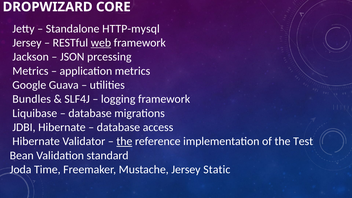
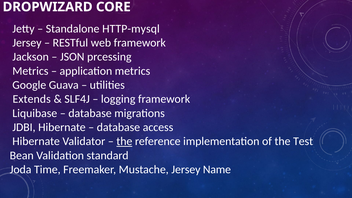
web underline: present -> none (101, 43)
Bundles: Bundles -> Extends (32, 99)
Static: Static -> Name (217, 169)
